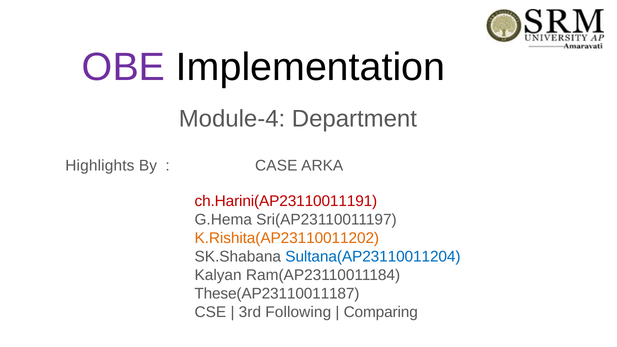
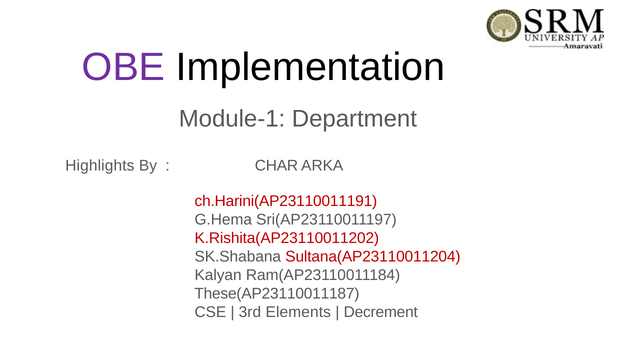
Module-4: Module-4 -> Module-1 (232, 119)
CASE: CASE -> CHAR (276, 166)
K.Rishita(AP23110011202 colour: orange -> red (287, 238)
Sultana(AP23110011204 colour: blue -> red (373, 257)
Following: Following -> Elements (298, 312)
Comparing: Comparing -> Decrement (381, 312)
